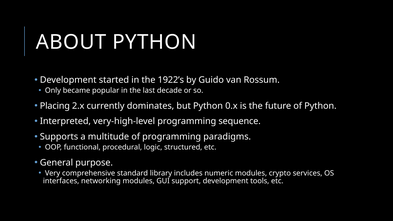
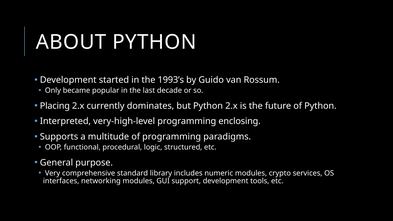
1922’s: 1922’s -> 1993’s (171, 80)
Python 0.x: 0.x -> 2.x (231, 106)
sequence: sequence -> enclosing (240, 121)
